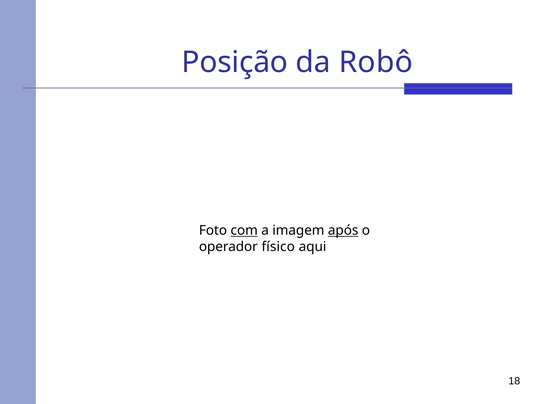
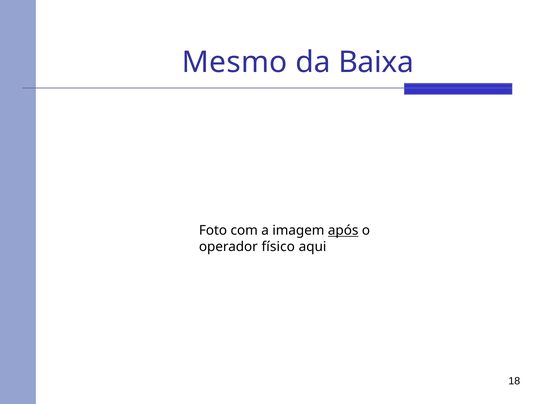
Posição: Posição -> Mesmo (235, 62)
Robô: Robô -> Baixa (376, 62)
com underline: present -> none (244, 231)
